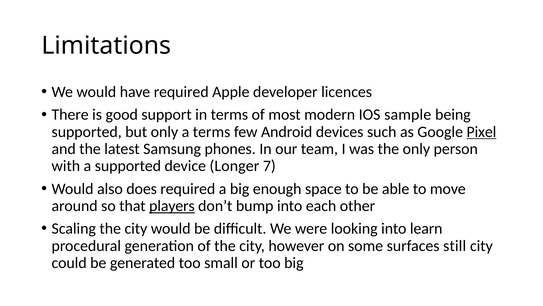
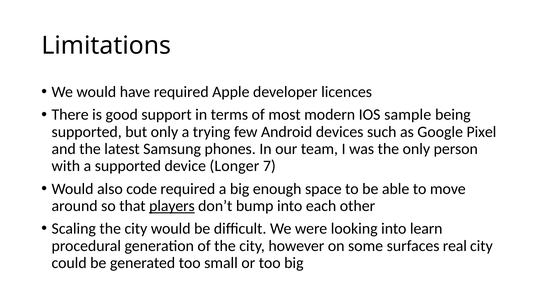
a terms: terms -> trying (212, 132)
Pixel underline: present -> none (481, 132)
does: does -> code (142, 188)
still: still -> real (455, 245)
